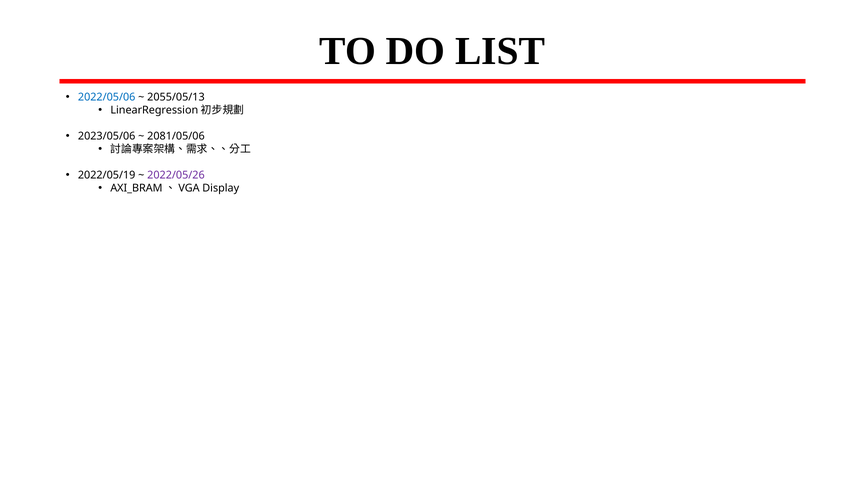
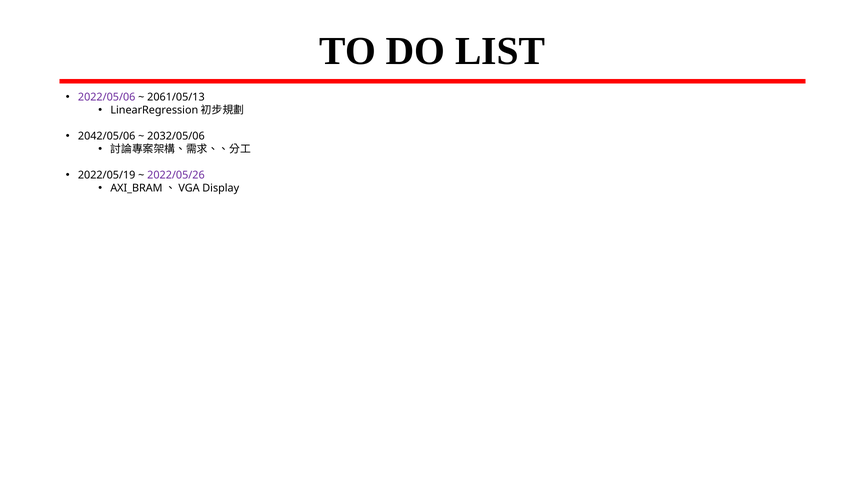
2022/05/06 colour: blue -> purple (107, 97)
2055/05/13: 2055/05/13 -> 2061/05/13 (176, 97)
2023/05/06: 2023/05/06 -> 2042/05/06 (107, 136)
2081/05/06: 2081/05/06 -> 2032/05/06 (176, 136)
